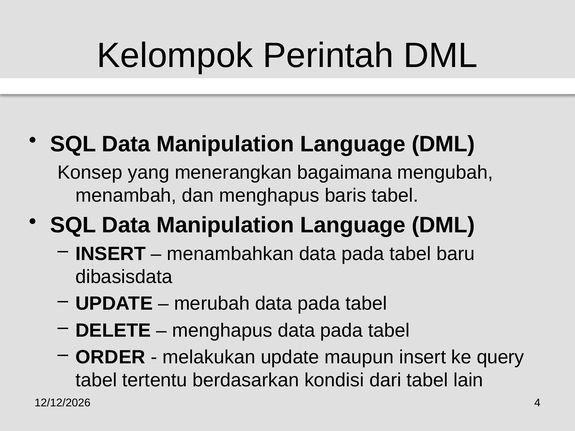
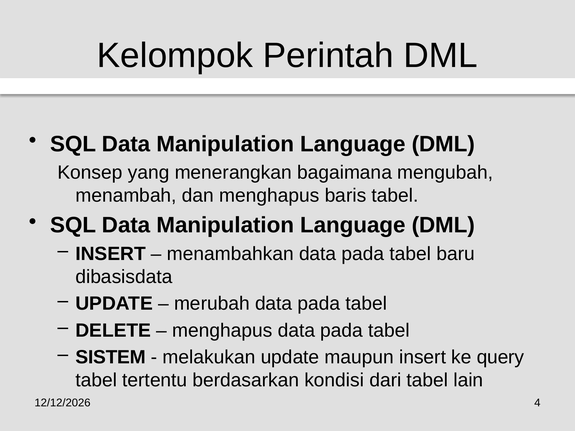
ORDER: ORDER -> SISTEM (111, 357)
